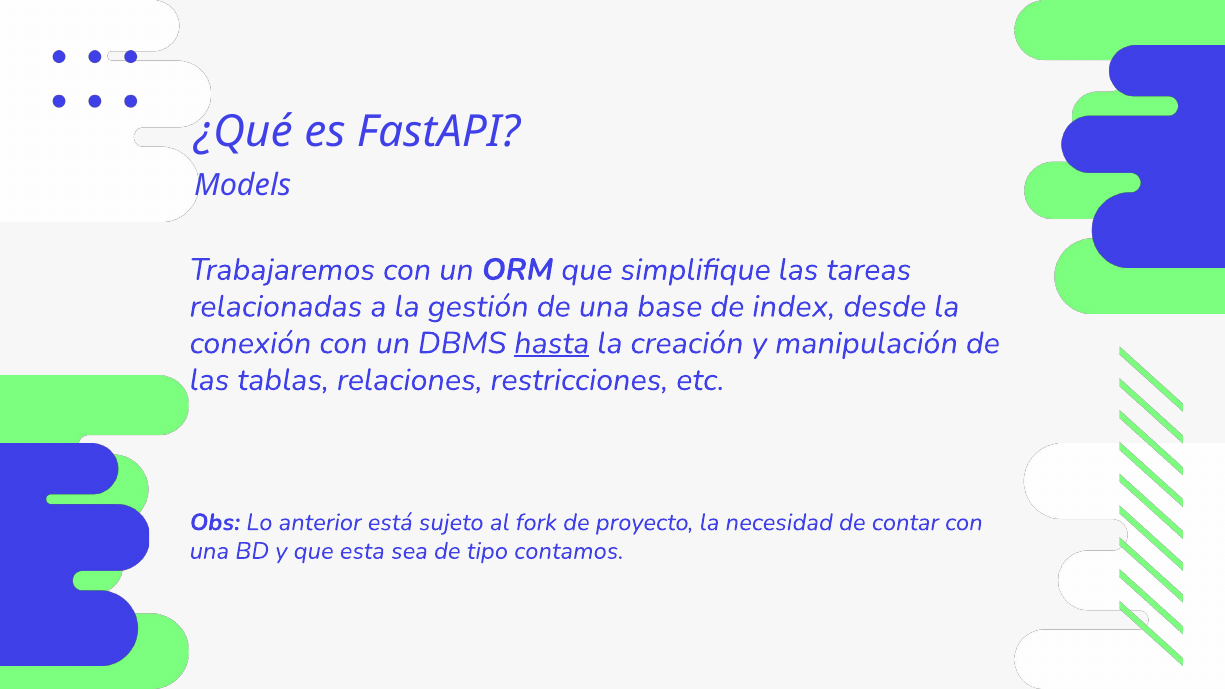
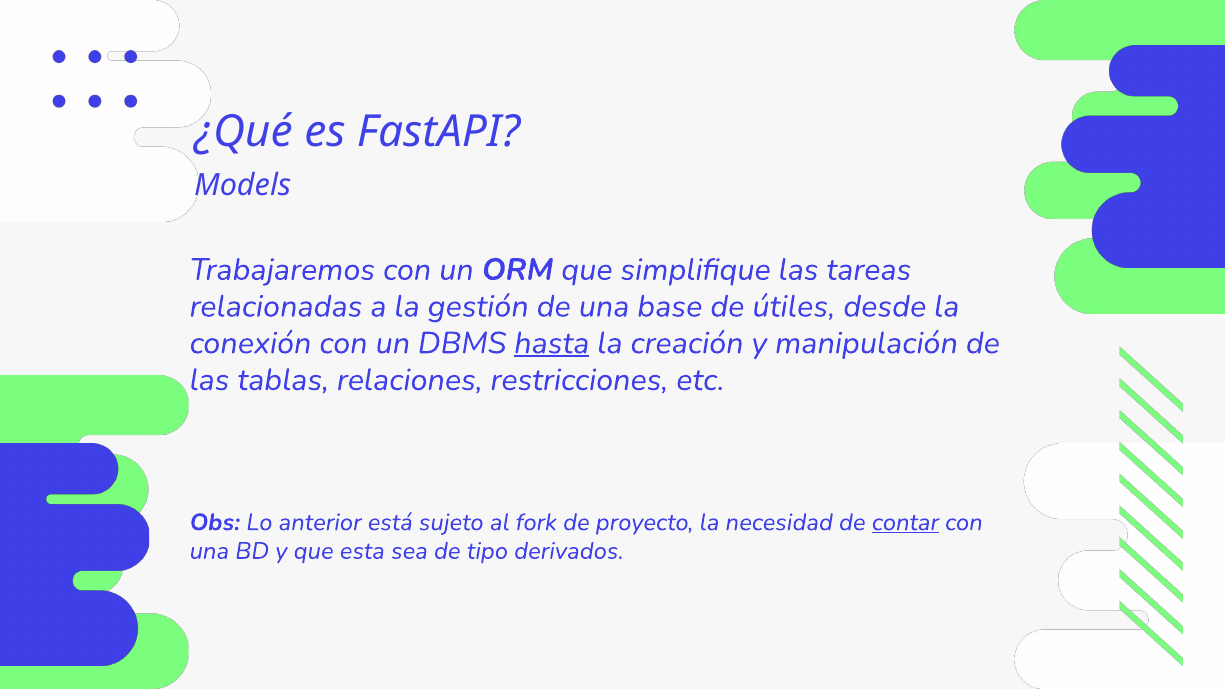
index: index -> útiles (794, 306)
contar underline: none -> present (905, 522)
contamos: contamos -> derivados (569, 551)
